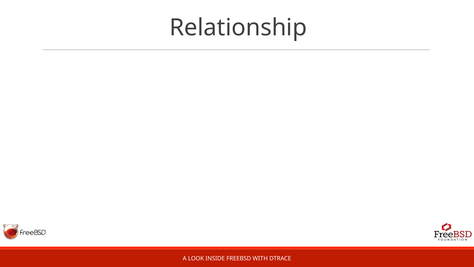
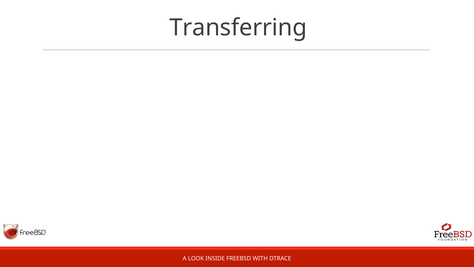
Relationship: Relationship -> Transferring (238, 28)
